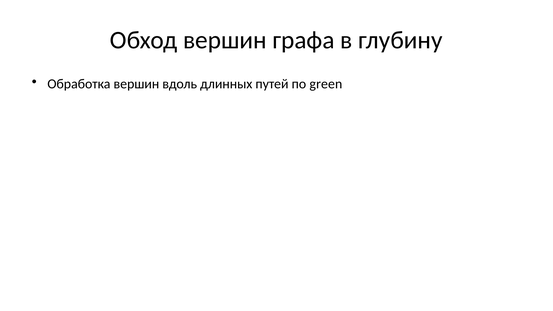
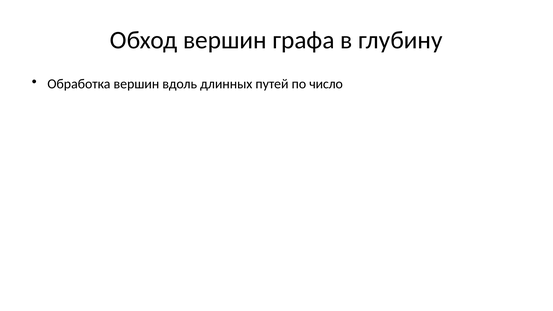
green: green -> число (326, 84)
